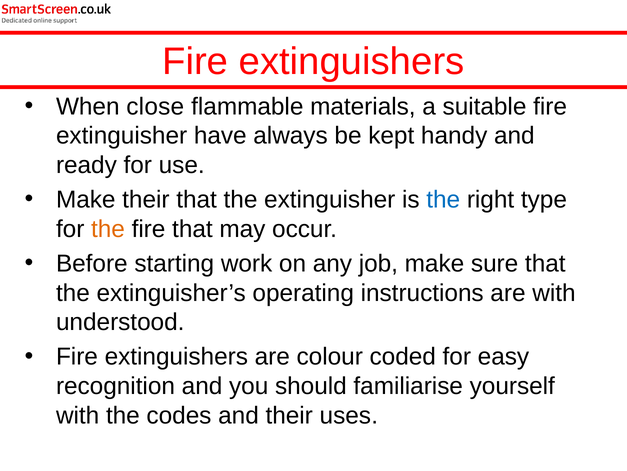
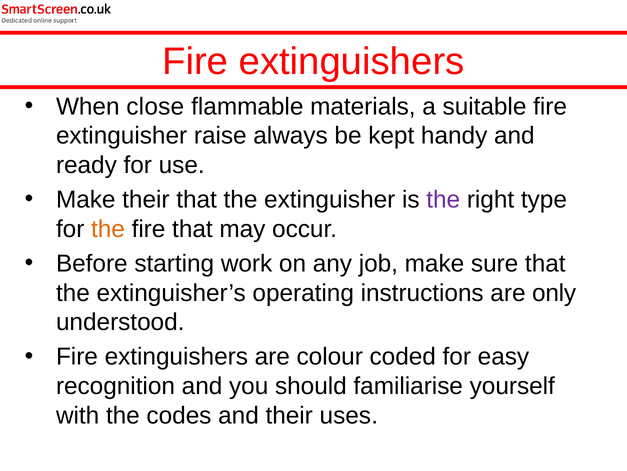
have: have -> raise (220, 136)
the colour: blue -> purple (443, 199)
are with: with -> only (554, 293)
